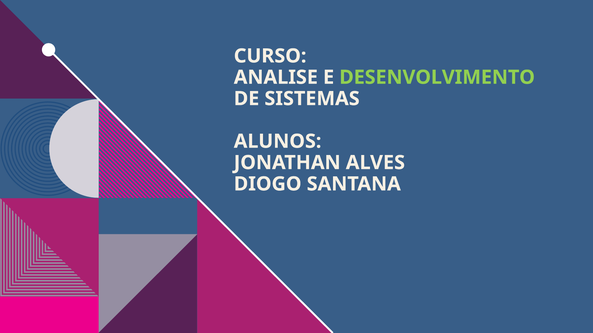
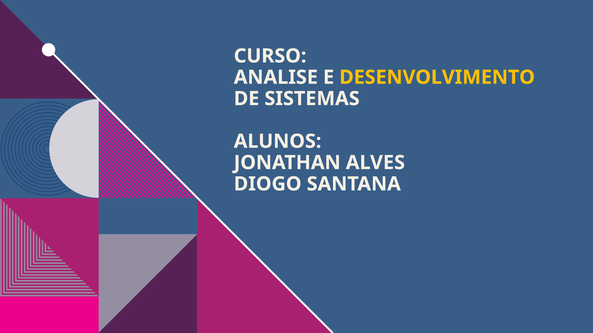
DESENVOLVIMENTO colour: light green -> yellow (437, 77)
